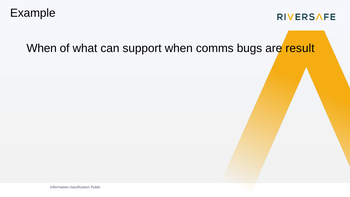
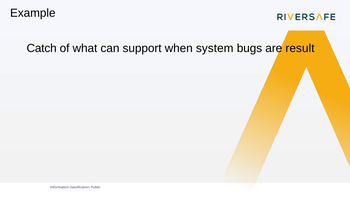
When: When -> Catch (42, 48)
comms: comms -> system (215, 48)
